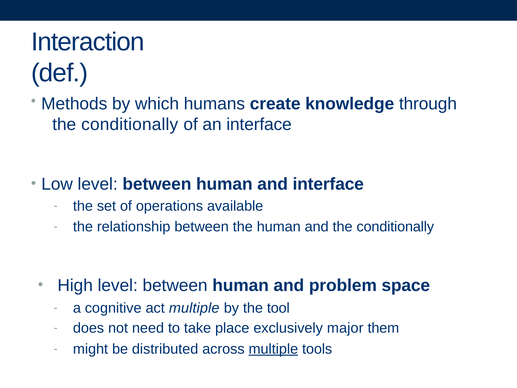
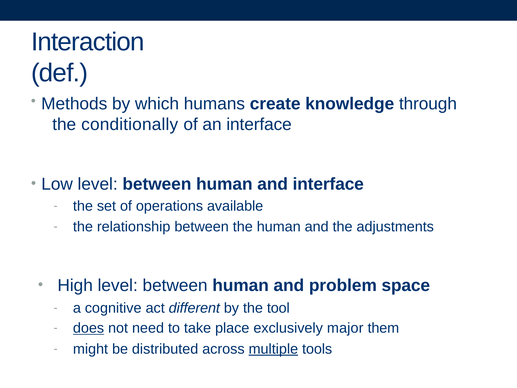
and the conditionally: conditionally -> adjustments (395, 227)
act multiple: multiple -> different (194, 308)
does underline: none -> present (89, 328)
